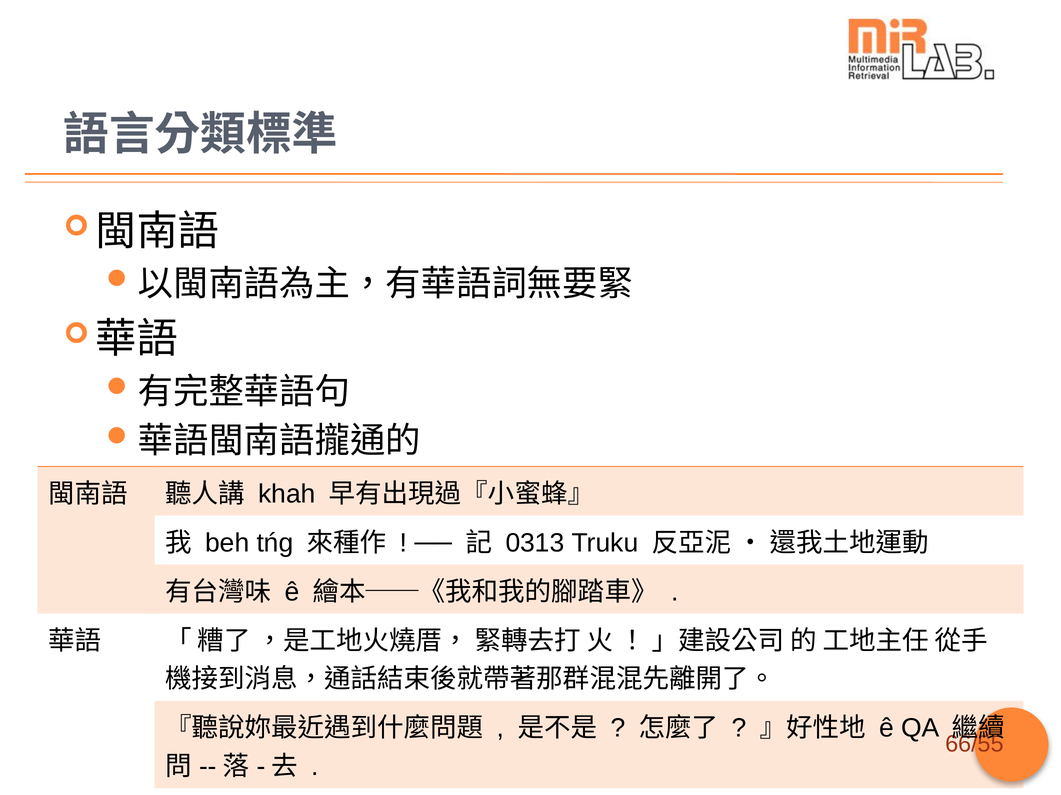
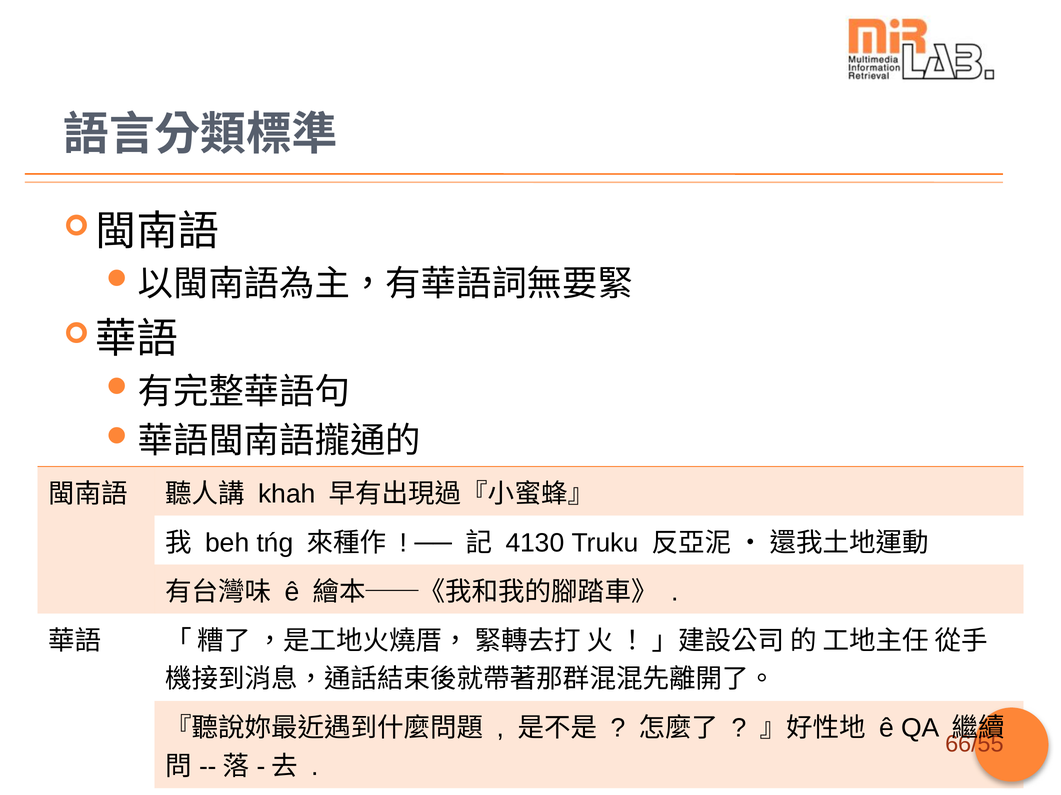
0313: 0313 -> 4130 (535, 543)
